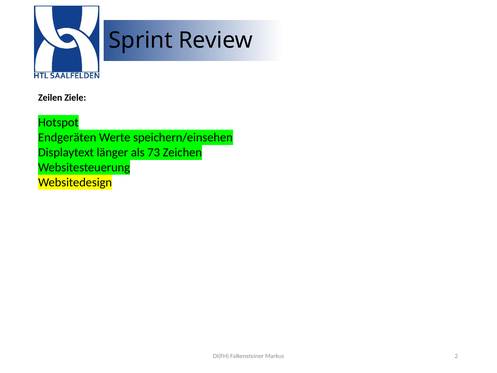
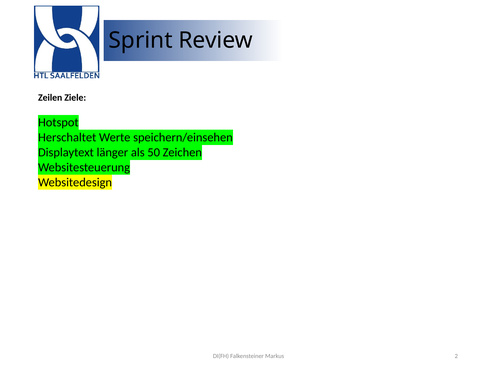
Endgeräten: Endgeräten -> Herschaltet (67, 137)
73: 73 -> 50 (154, 152)
